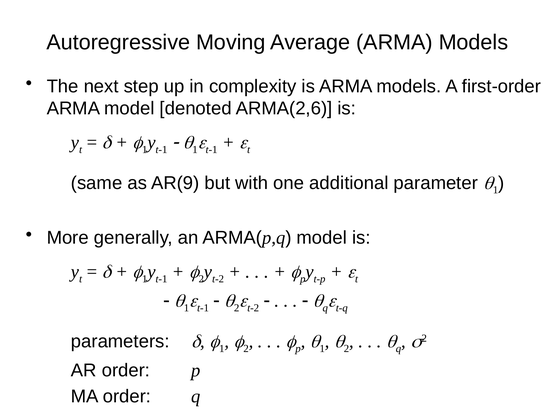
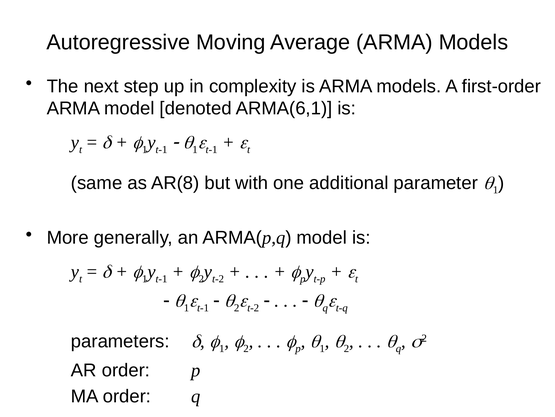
ARMA(2,6: ARMA(2,6 -> ARMA(6,1 (284, 108)
AR(9: AR(9 -> AR(8 (175, 183)
